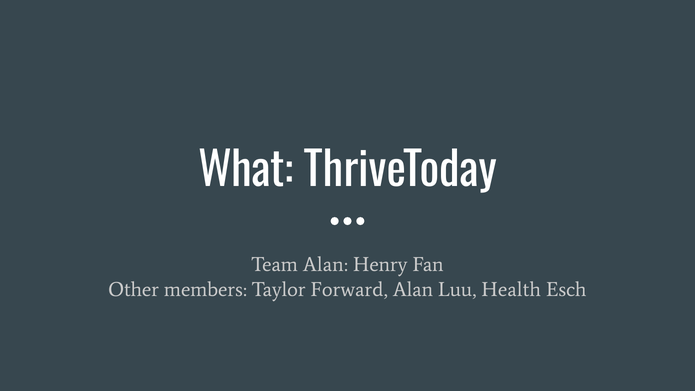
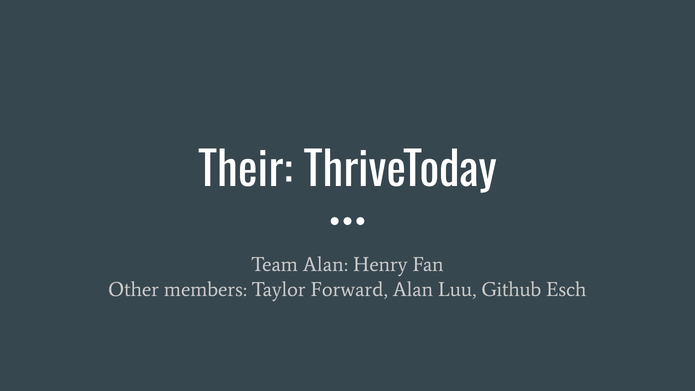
What: What -> Their (246, 171)
Health: Health -> Github (511, 289)
